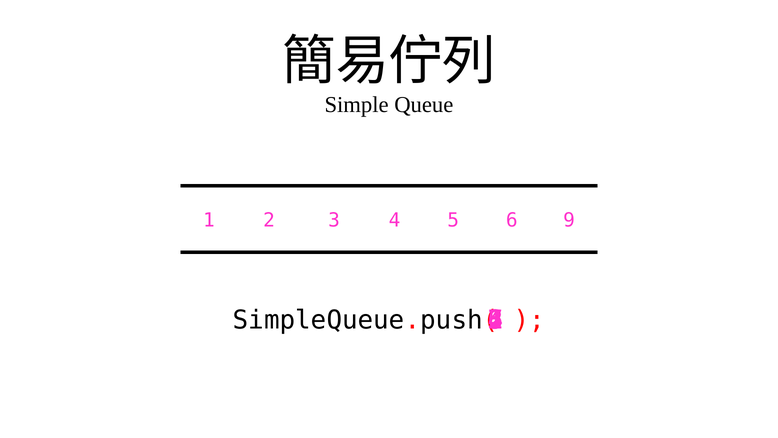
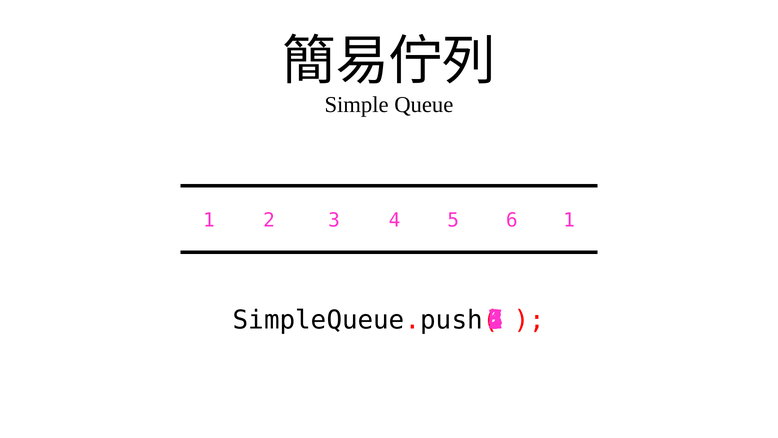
6 9: 9 -> 1 (569, 220)
